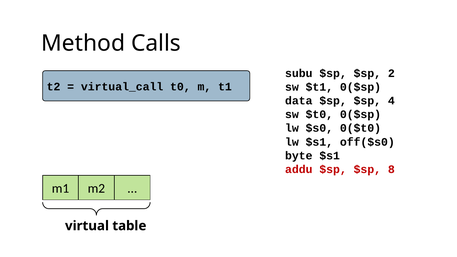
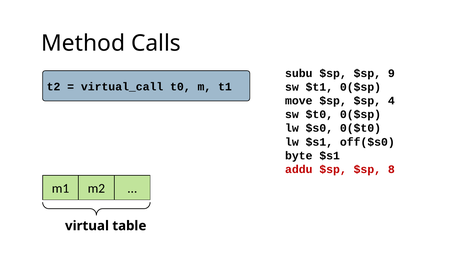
2: 2 -> 9 (391, 73)
data: data -> move (299, 101)
